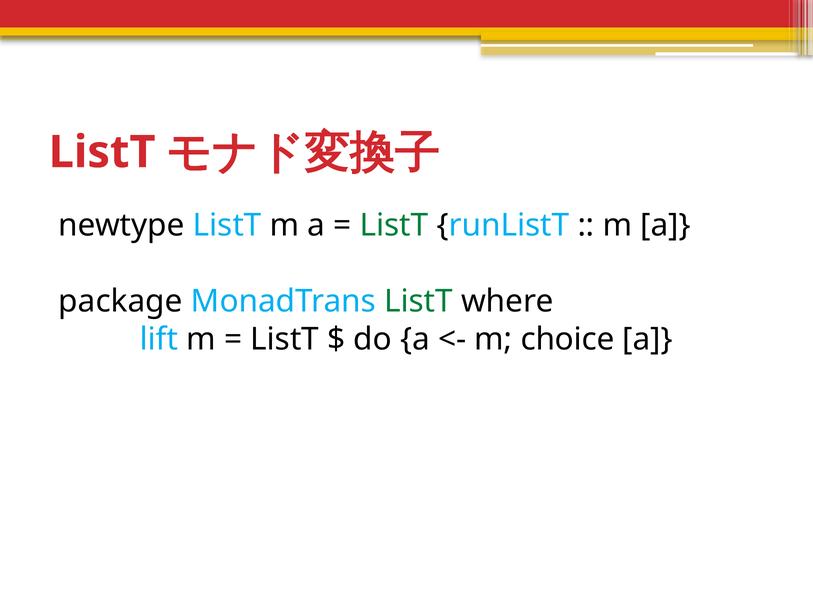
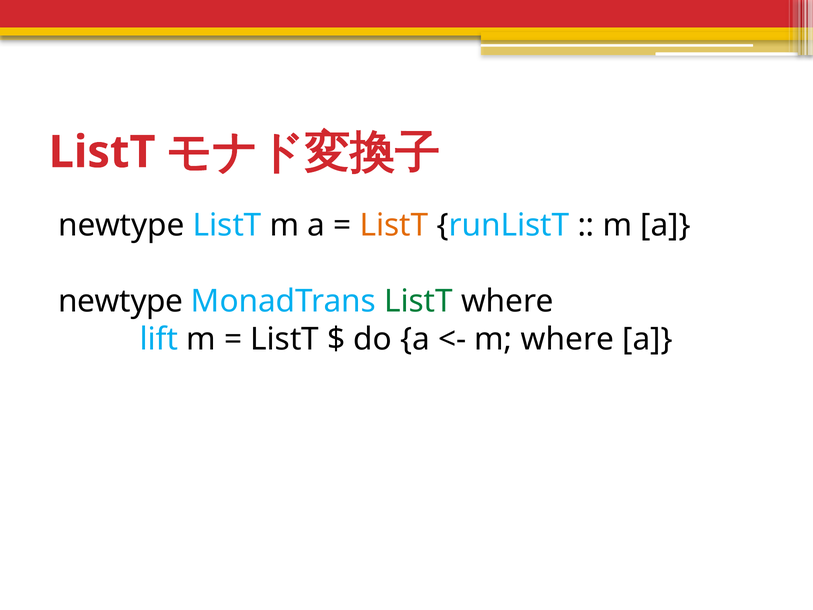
ListT colour: green -> orange (394, 225)
package: package -> newtype (121, 301)
m choice: choice -> where (567, 339)
